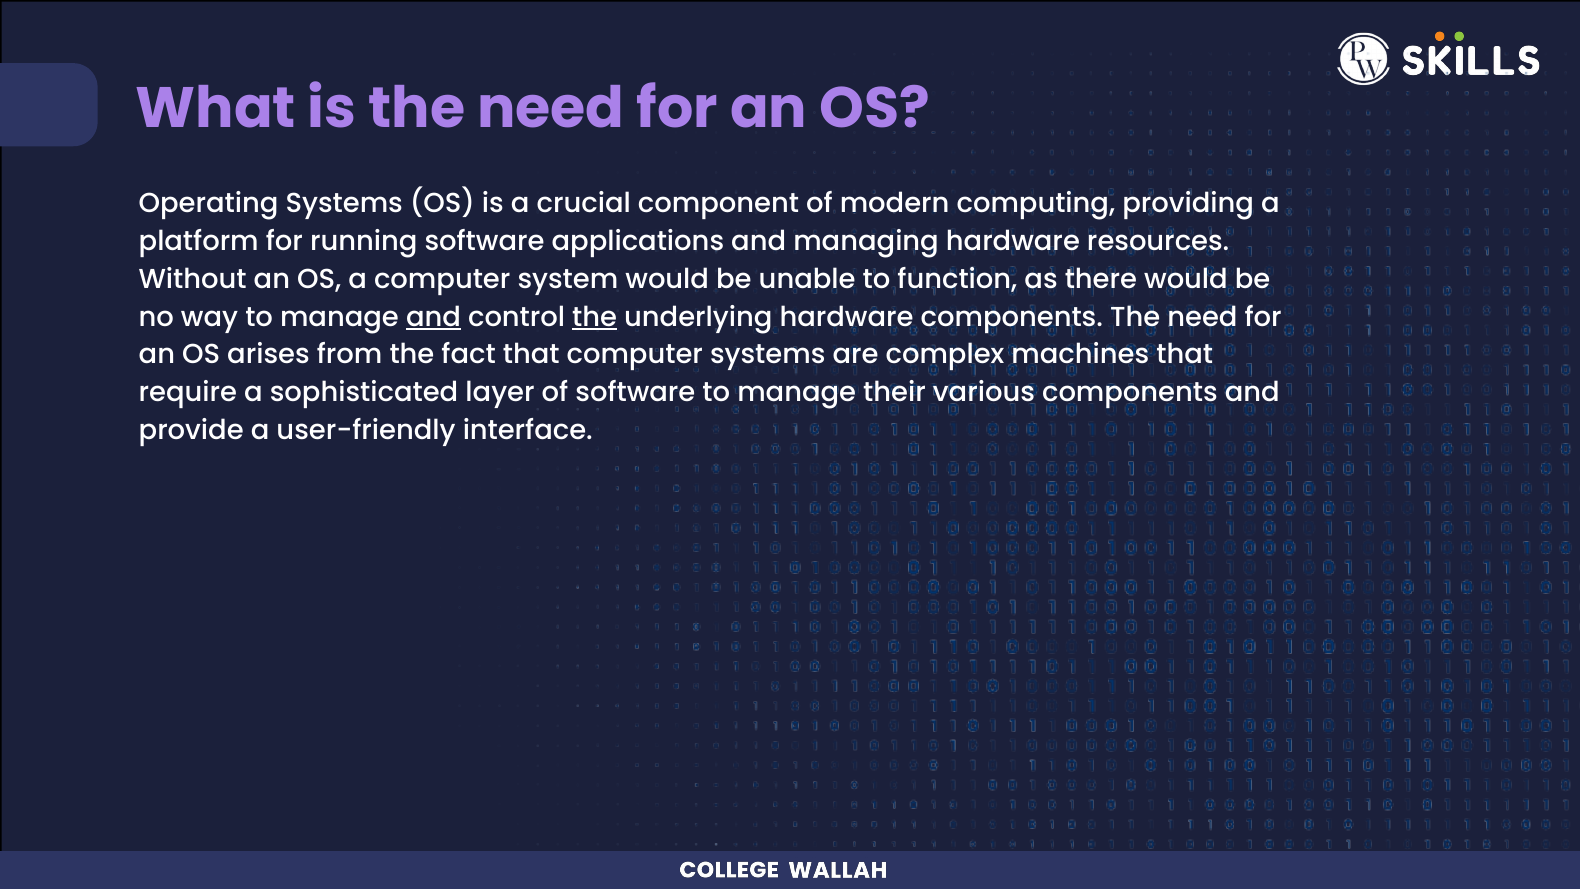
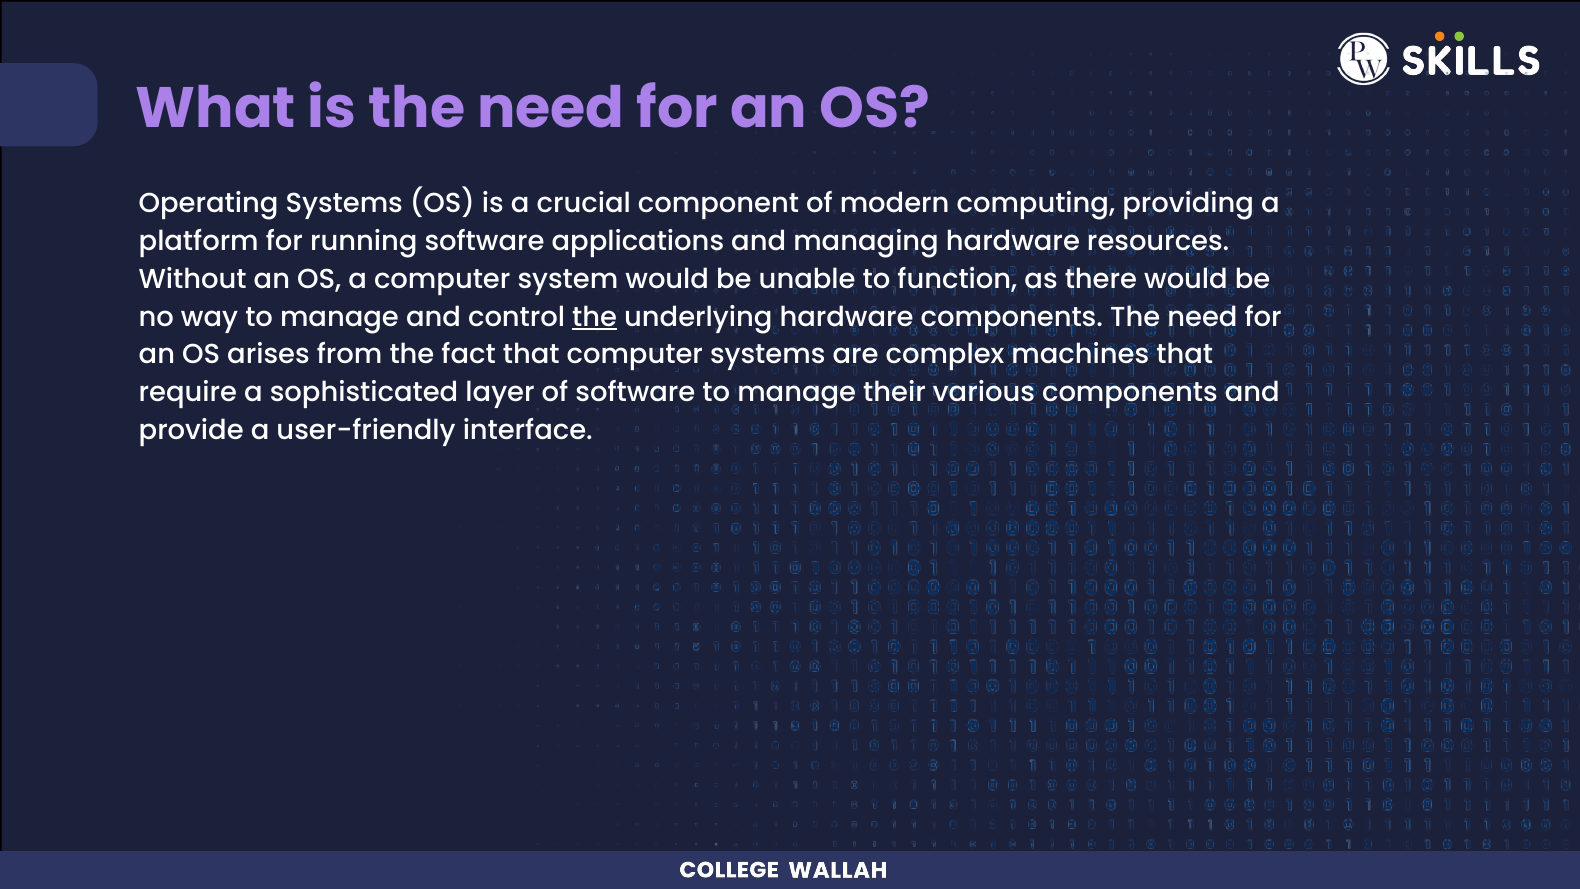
and underline: present -> none (433, 317)
